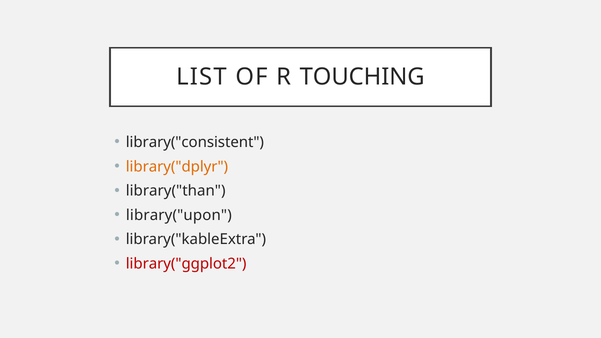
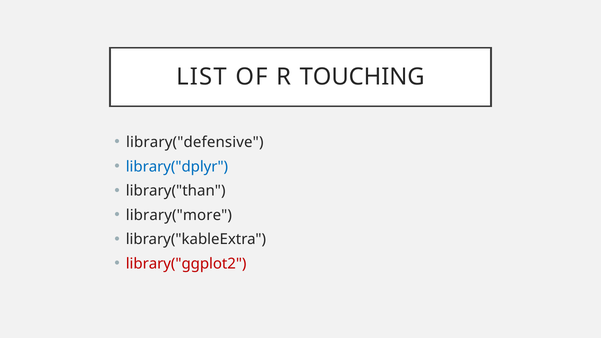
library("consistent: library("consistent -> library("defensive (195, 142)
library("dplyr colour: orange -> blue (177, 167)
library("upon: library("upon -> library("more (179, 215)
